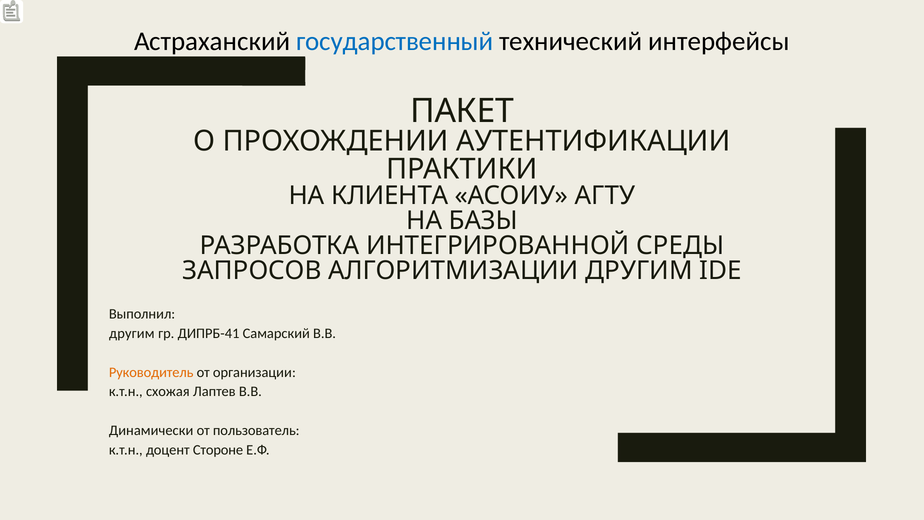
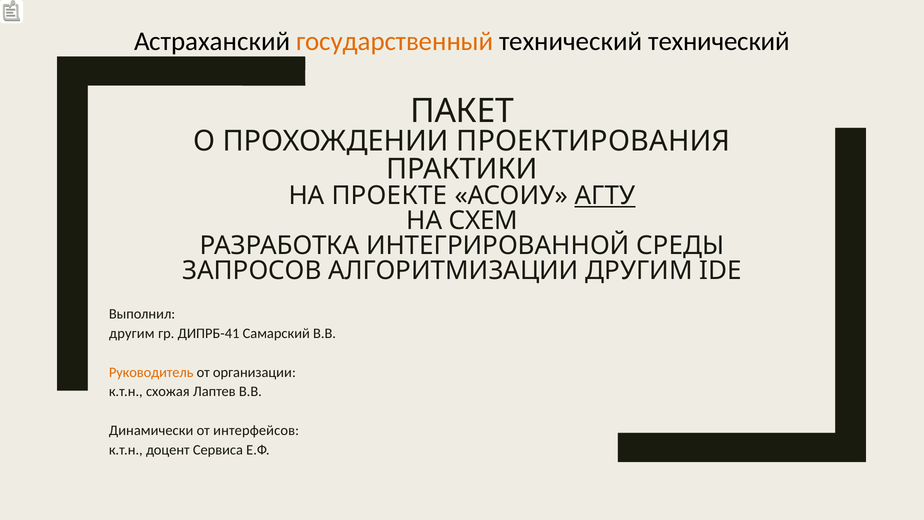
государственный colour: blue -> orange (395, 42)
технический интерфейсы: интерфейсы -> технический (719, 42)
АУТЕНТИФИКАЦИИ: АУТЕНТИФИКАЦИИ -> ПРОЕКТИРОВАНИЯ (593, 141)
КЛИЕНТА: КЛИЕНТА -> ПРОЕКТЕ (389, 195)
АГТУ underline: none -> present (605, 195)
БАЗЫ: БАЗЫ -> СХЕМ (483, 220)
пользователь: пользователь -> интерфейсов (256, 430)
Стороне: Стороне -> Сервиса (218, 450)
